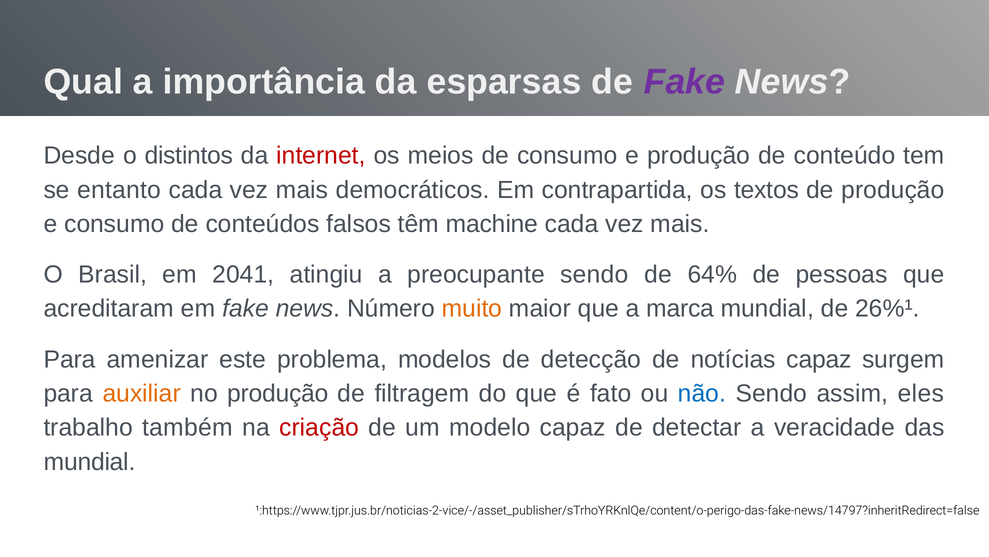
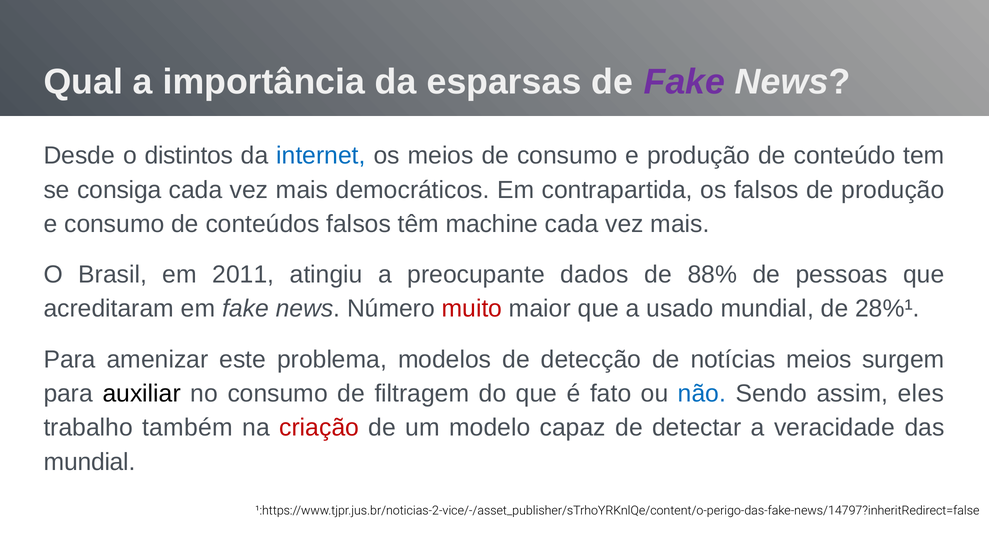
internet colour: red -> blue (321, 156)
entanto: entanto -> consiga (119, 190)
os textos: textos -> falsos (766, 190)
2041: 2041 -> 2011 (243, 274)
preocupante sendo: sendo -> dados (595, 274)
64%: 64% -> 88% (712, 274)
muito colour: orange -> red (472, 308)
marca: marca -> usado (680, 308)
26%¹: 26%¹ -> 28%¹ (887, 308)
notícias capaz: capaz -> meios (819, 359)
auxiliar colour: orange -> black (142, 393)
no produção: produção -> consumo (278, 393)
